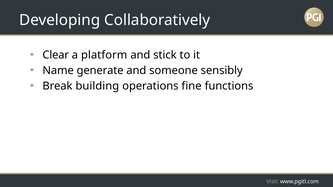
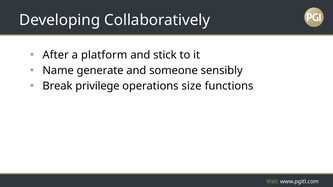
Clear: Clear -> After (56, 55)
building: building -> privilege (97, 86)
fine: fine -> size (192, 86)
